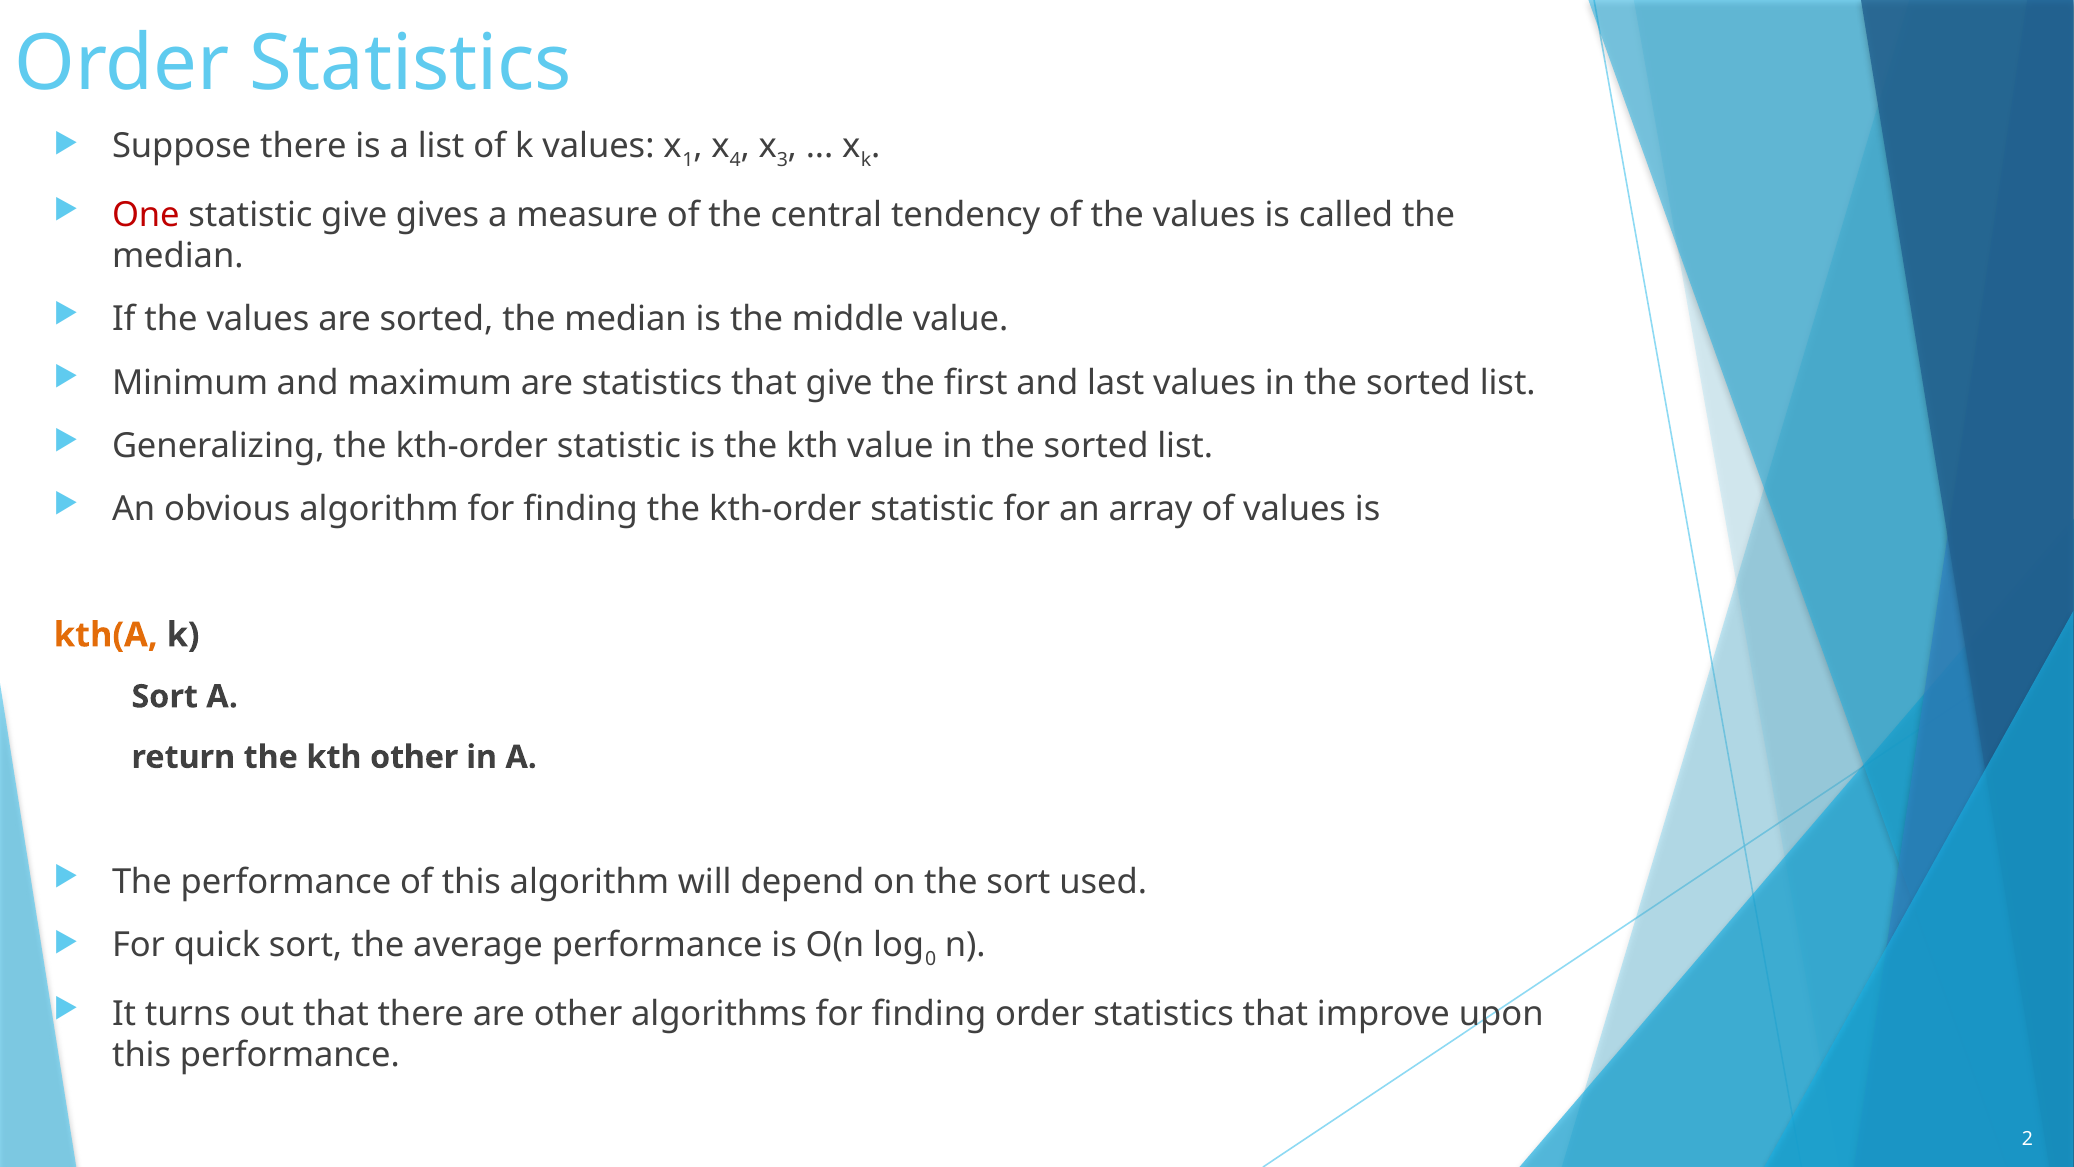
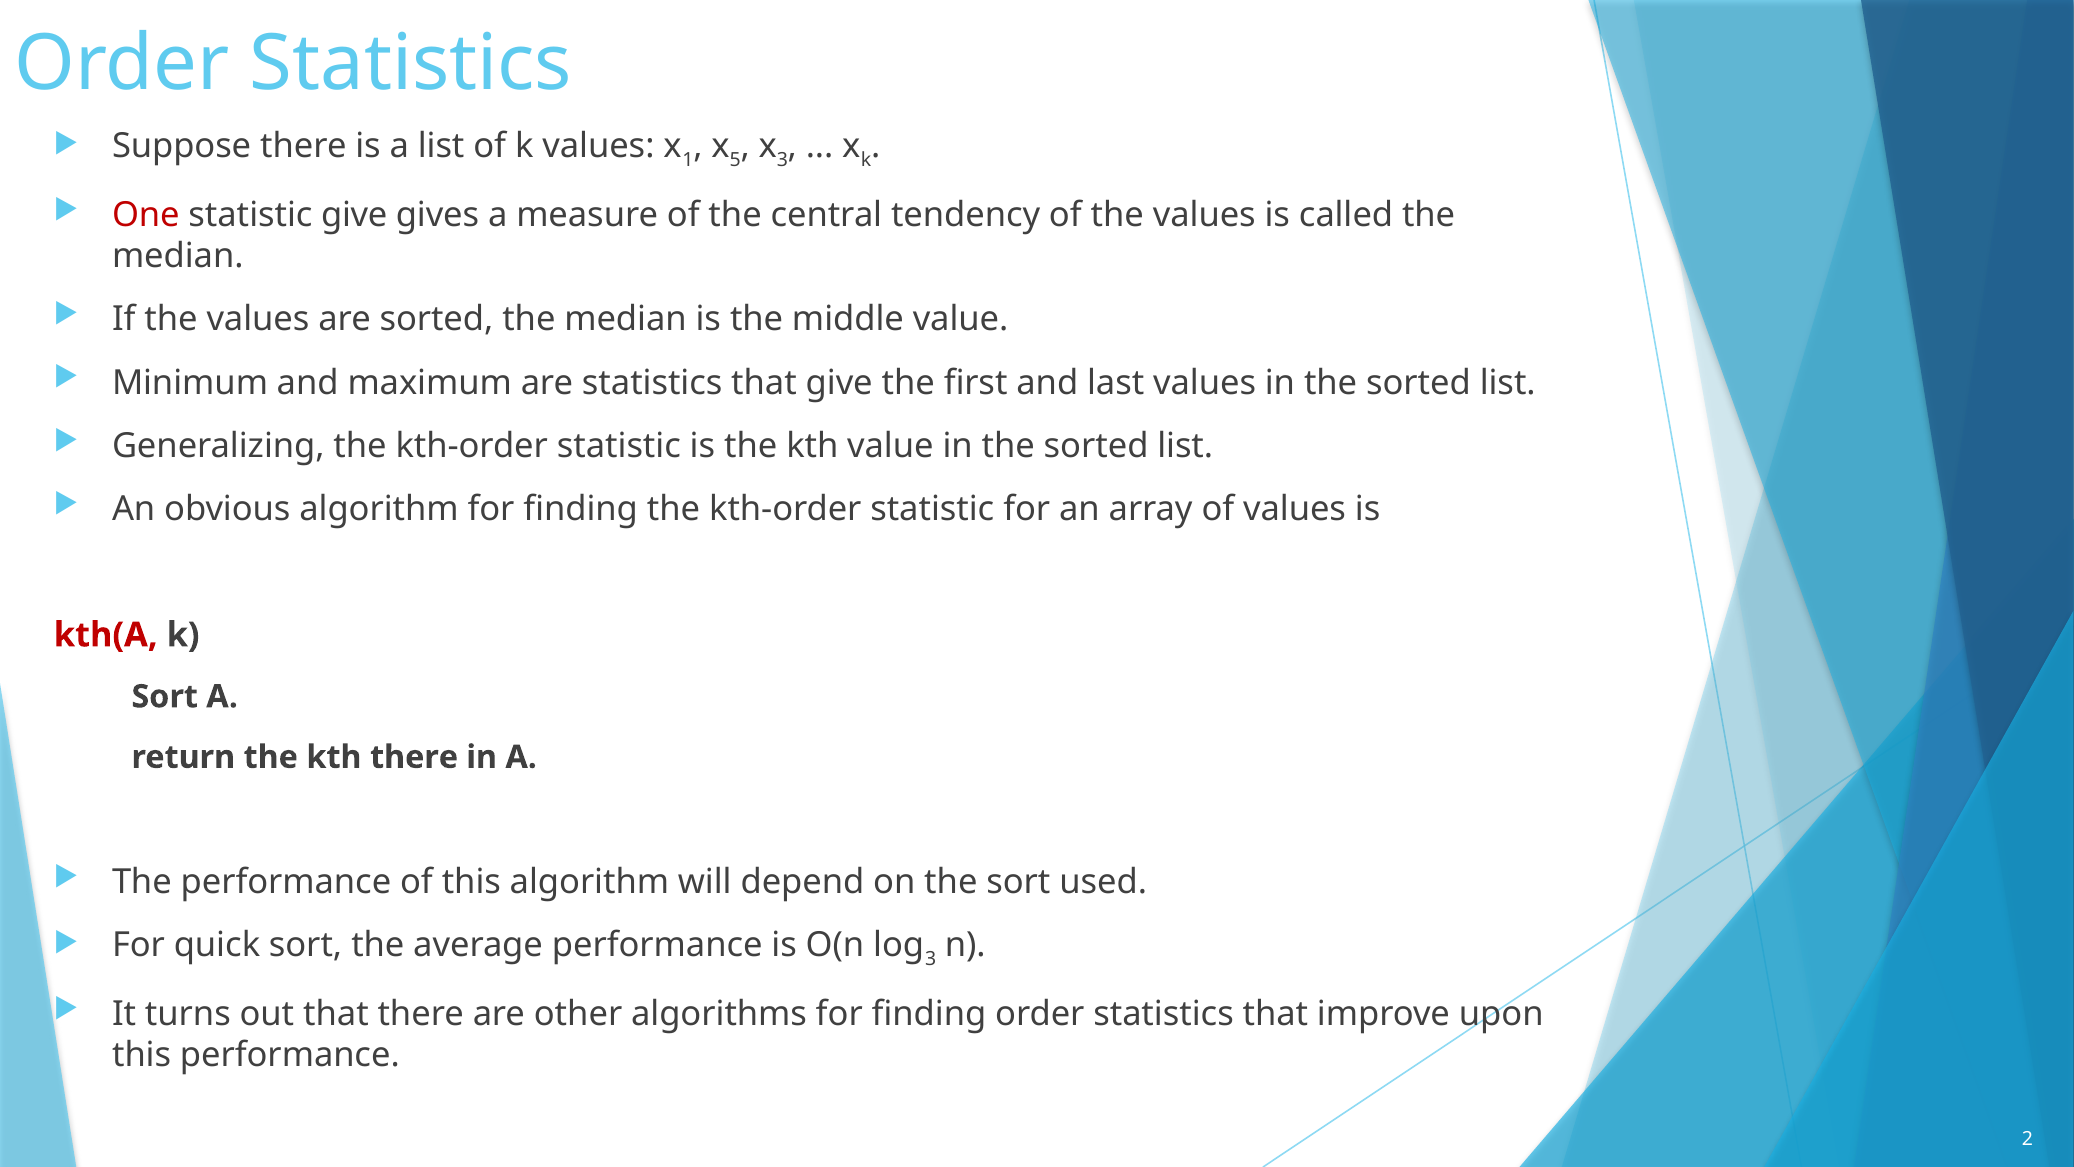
4: 4 -> 5 (735, 160)
kth(A colour: orange -> red (106, 635)
kth other: other -> there (414, 757)
0: 0 -> 3 (931, 958)
